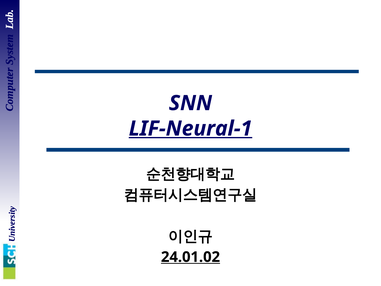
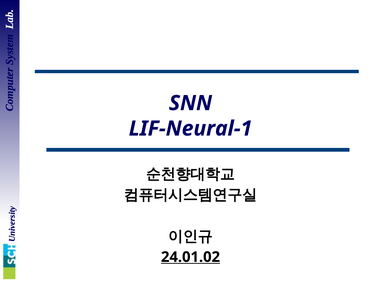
LIF-Neural-1 underline: present -> none (190, 128)
